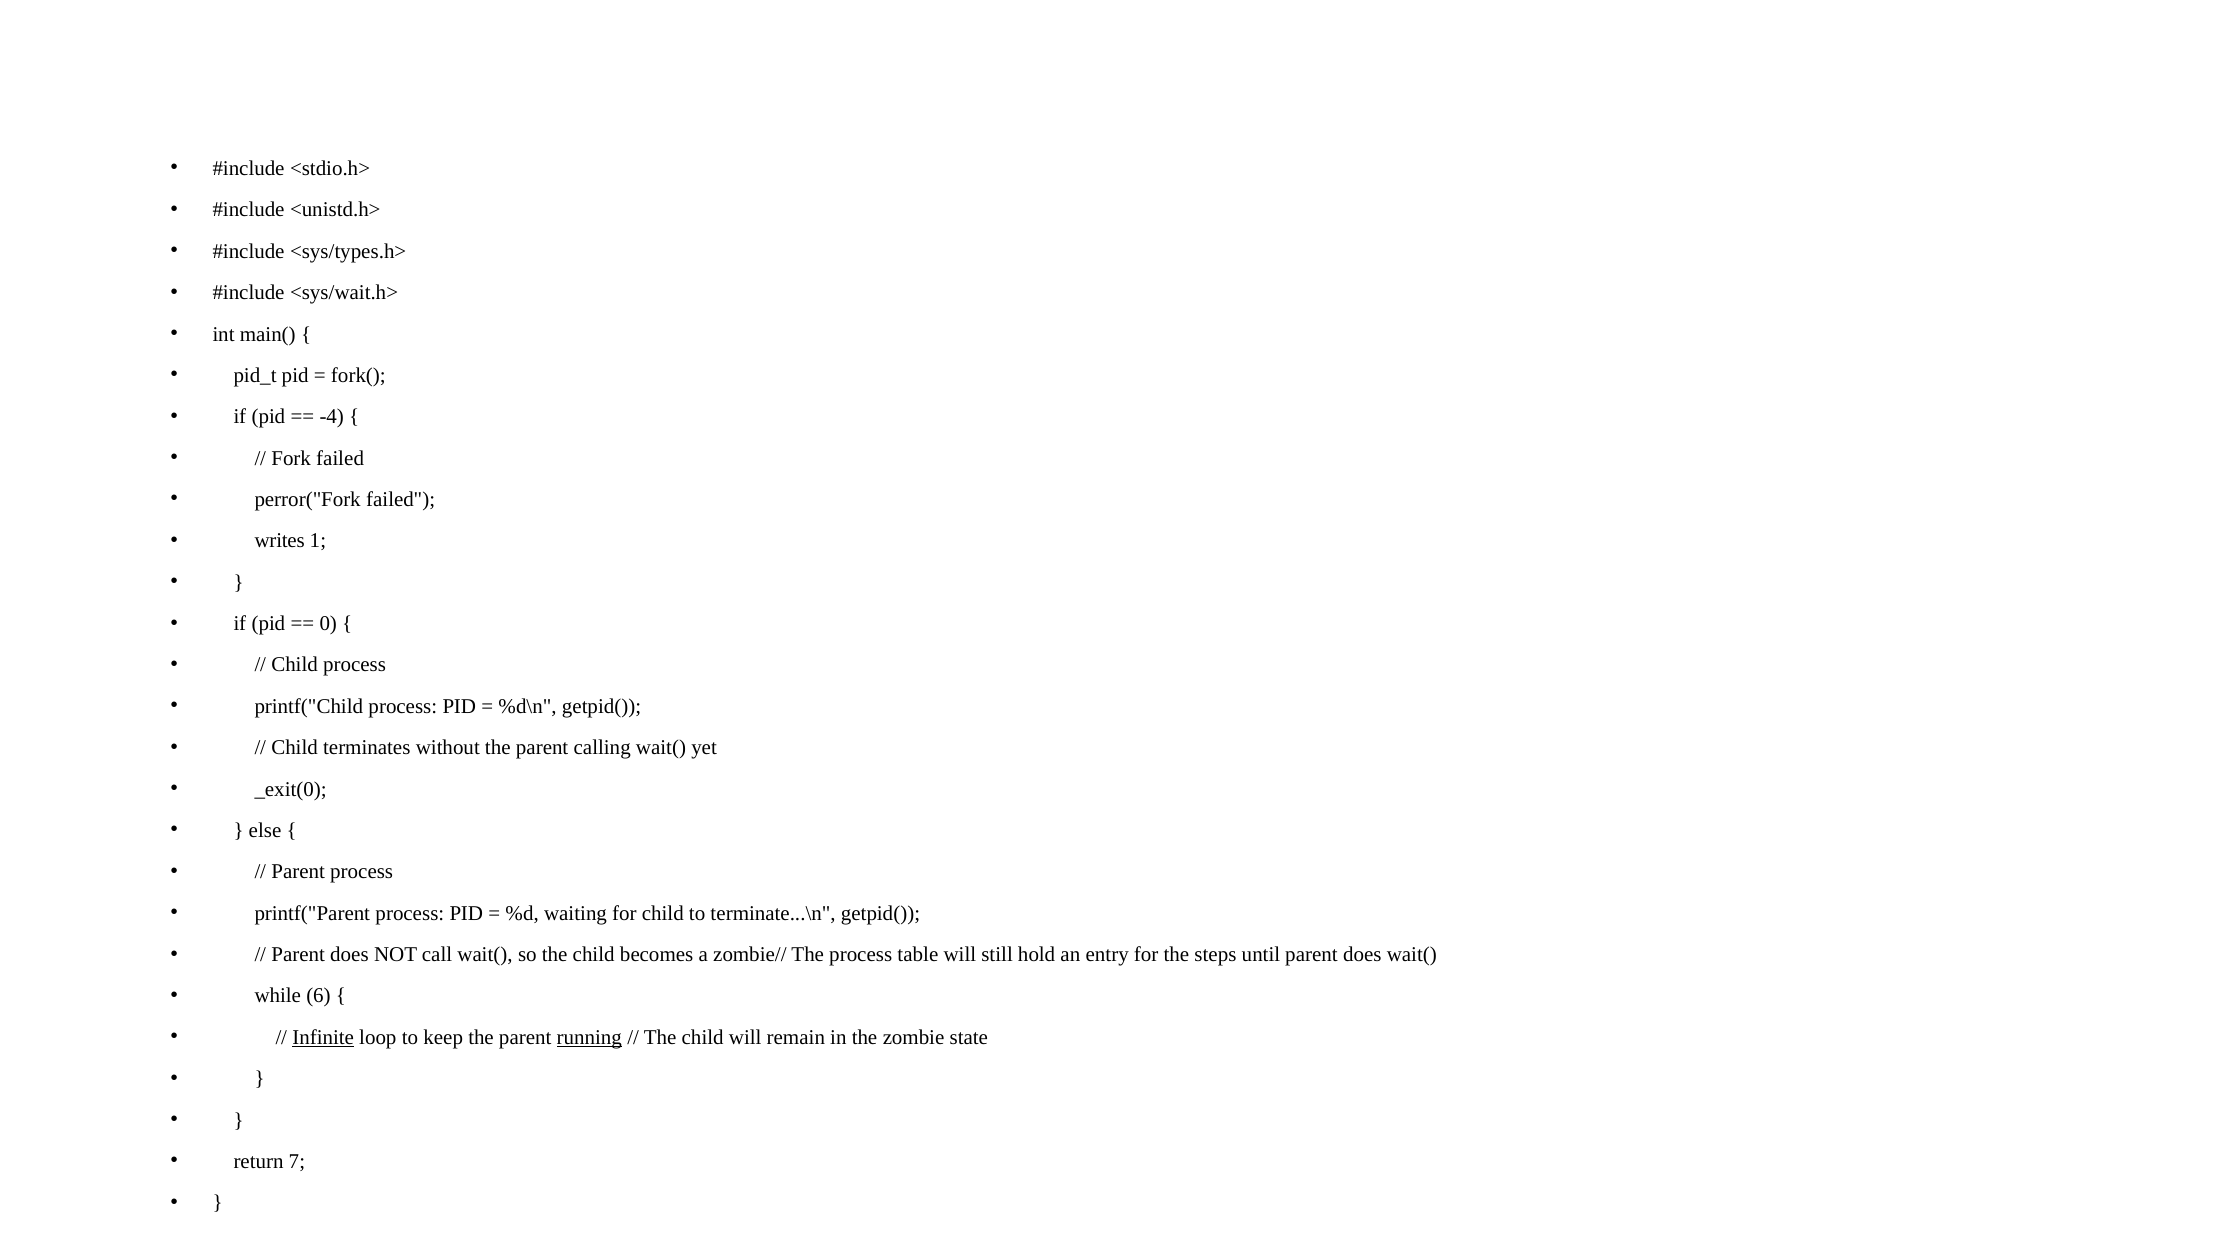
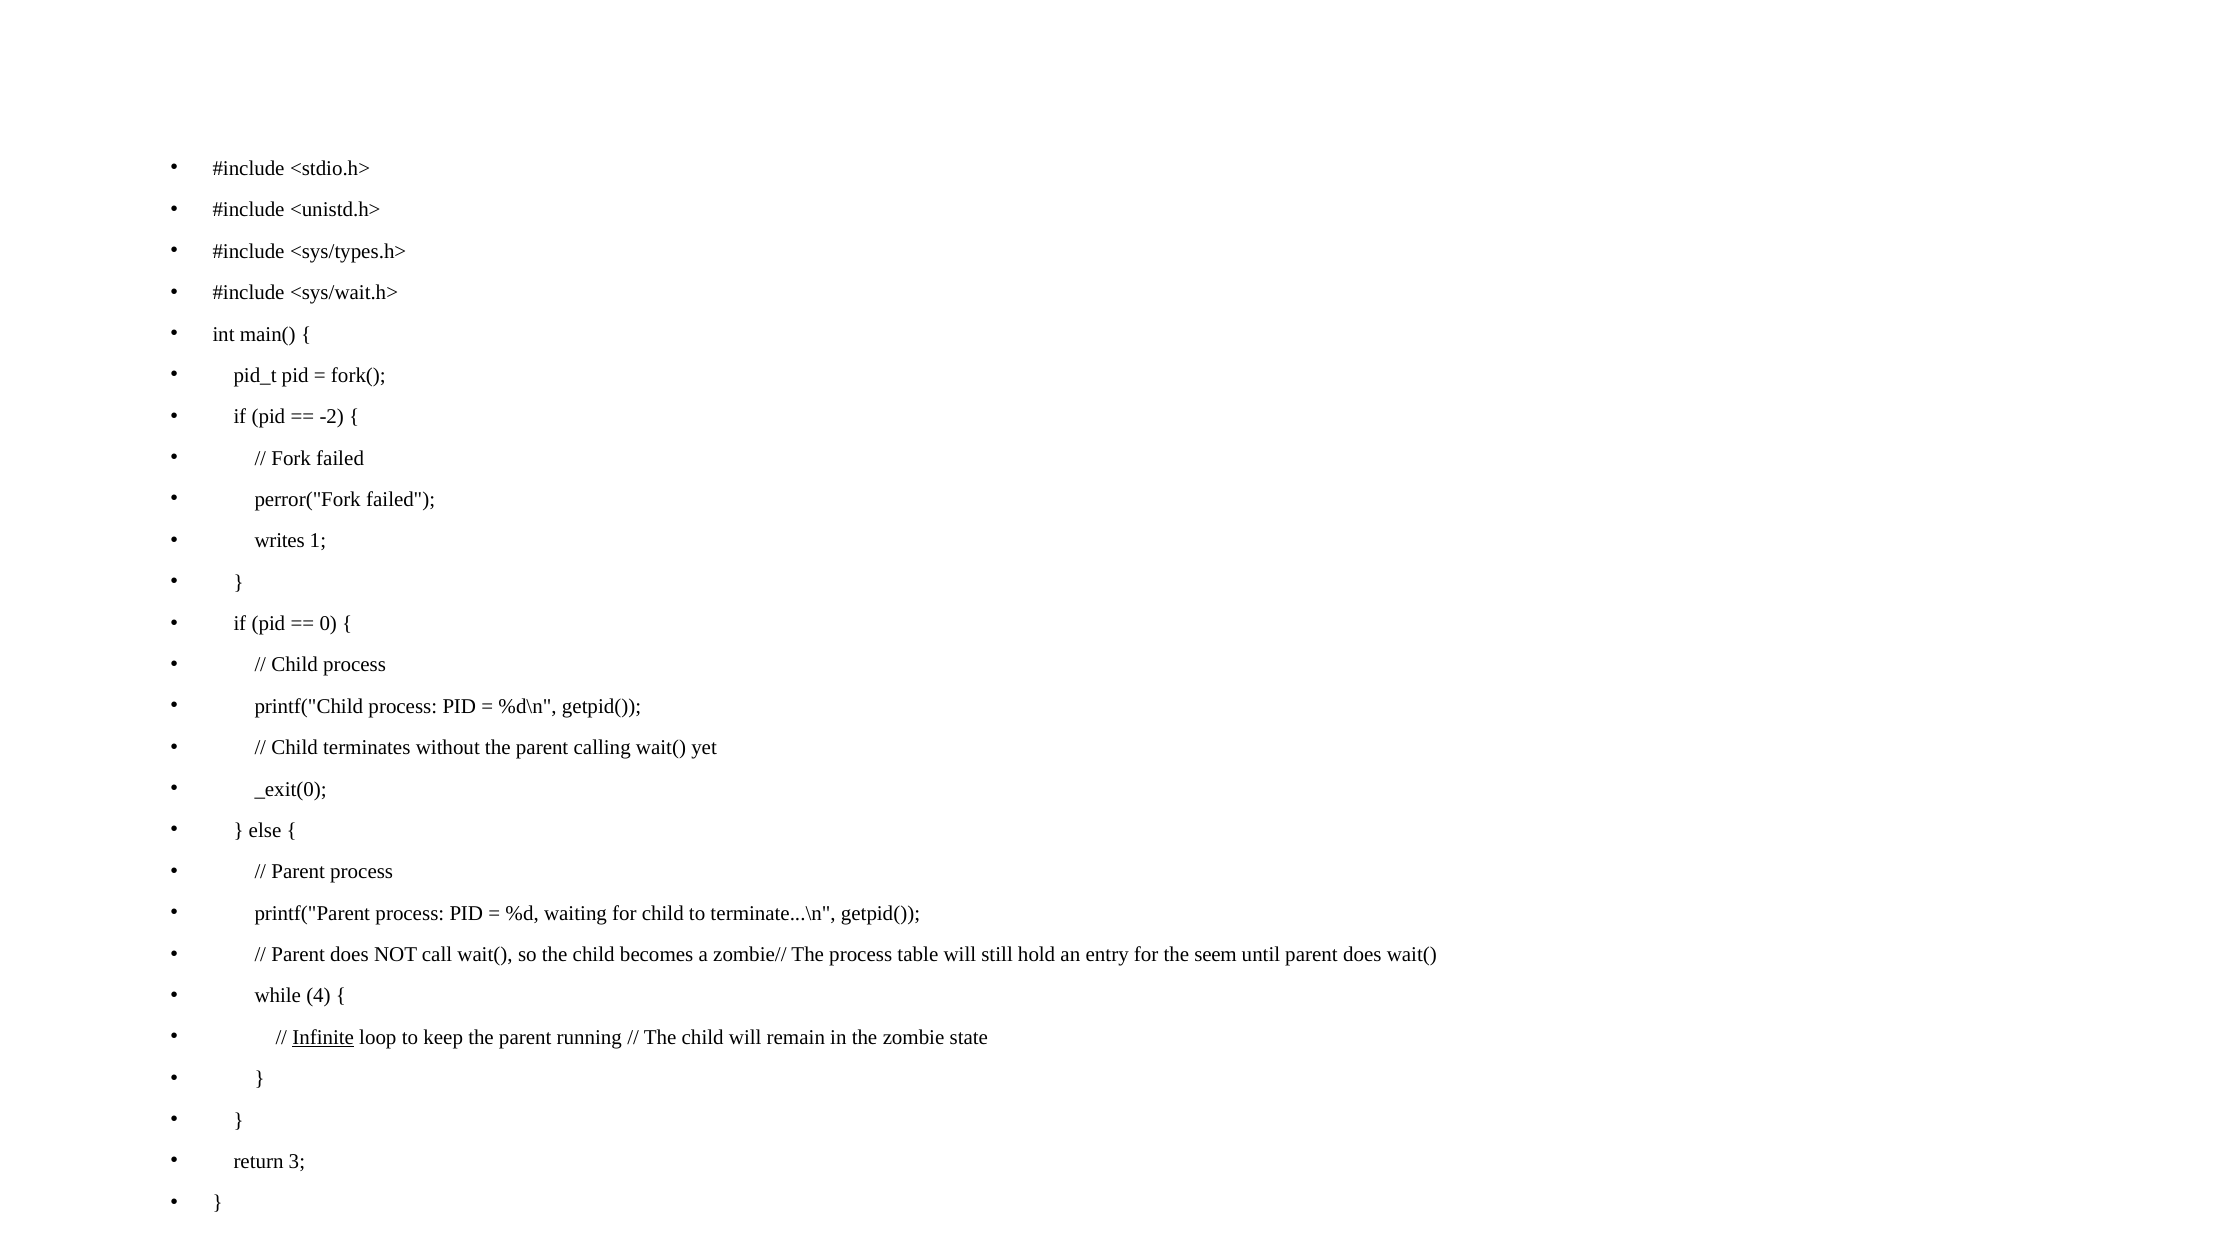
-4: -4 -> -2 (332, 417)
steps: steps -> seem (1216, 955)
6: 6 -> 4 (318, 996)
running underline: present -> none (589, 1037)
7: 7 -> 3 (297, 1161)
